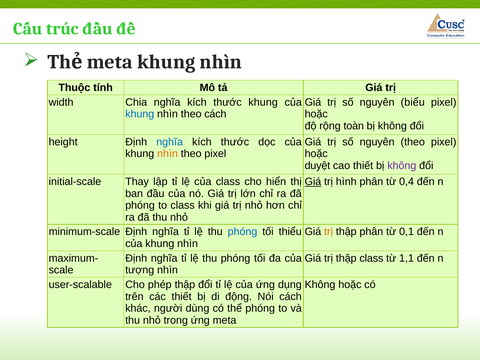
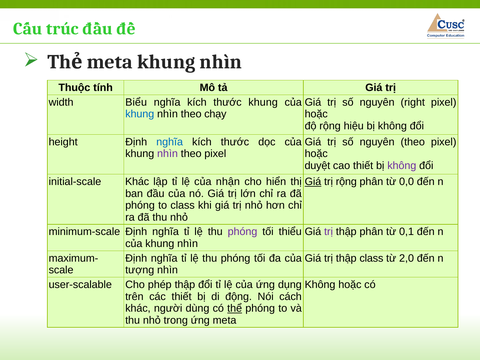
Chia: Chia -> Biểu (136, 102)
biểu: biểu -> right (413, 102)
theo cách: cách -> chạy (215, 114)
toàn: toàn -> hiệu (354, 126)
nhìn colour: orange -> purple (168, 154)
initial-scale Thay: Thay -> Khác (137, 182)
của class: class -> nhận (228, 182)
trị hình: hình -> rộng (346, 182)
0,4: 0,4 -> 0,0 (407, 182)
phóng colour: blue -> purple (242, 232)
trị colour: orange -> purple (329, 232)
1,1: 1,1 -> 2,0 (407, 258)
thể underline: none -> present (235, 308)
